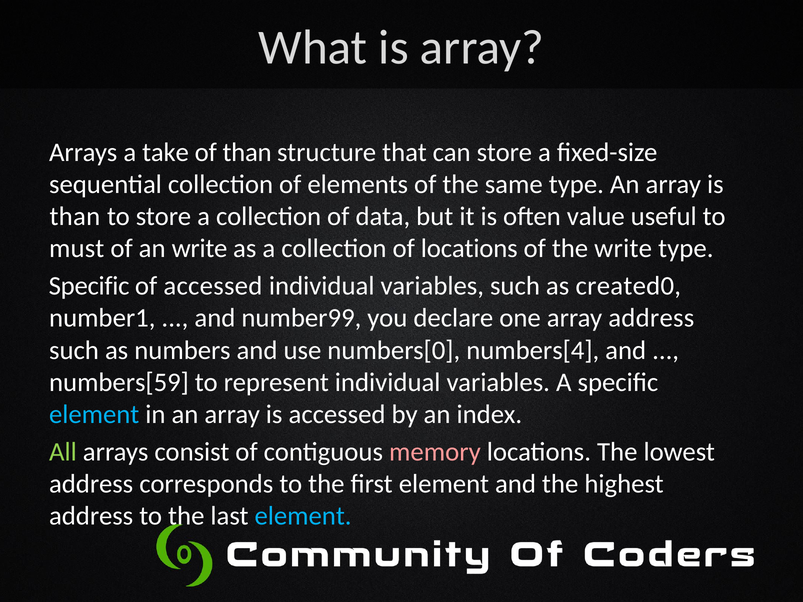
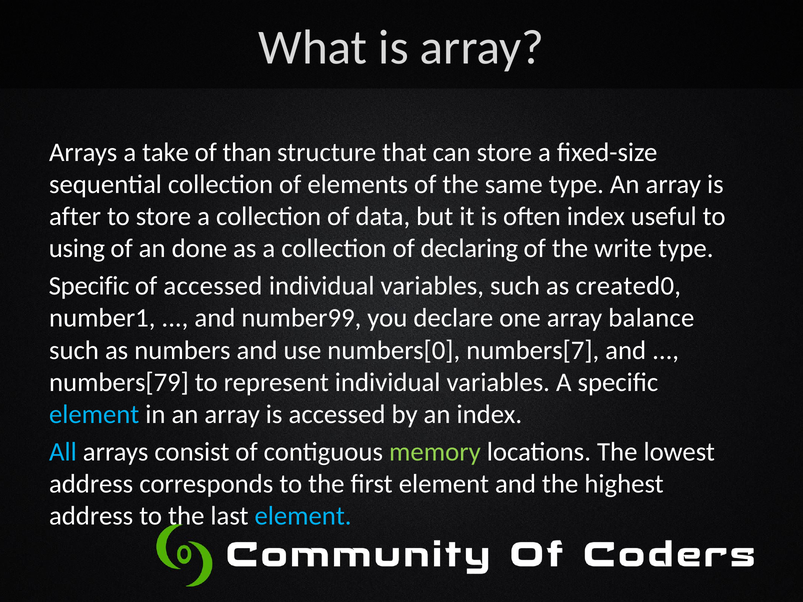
than: than -> after (75, 217)
often value: value -> index (596, 217)
must: must -> using (77, 249)
an write: write -> done (199, 249)
of locations: locations -> declaring (469, 249)
array address: address -> balance (651, 318)
numbers[4: numbers[4 -> numbers[7 (533, 350)
numbers[59: numbers[59 -> numbers[79 (119, 383)
All colour: light green -> light blue (63, 452)
memory colour: pink -> light green (435, 452)
